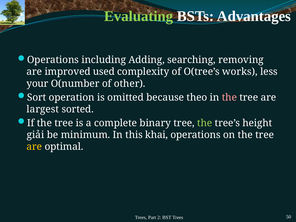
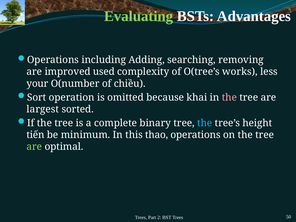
other: other -> chiều (130, 84)
theo: theo -> khai (197, 97)
the colour: light green -> light blue (205, 123)
giải: giải -> tiến (36, 135)
khai: khai -> thao (157, 135)
are colour: yellow -> light green (34, 147)
